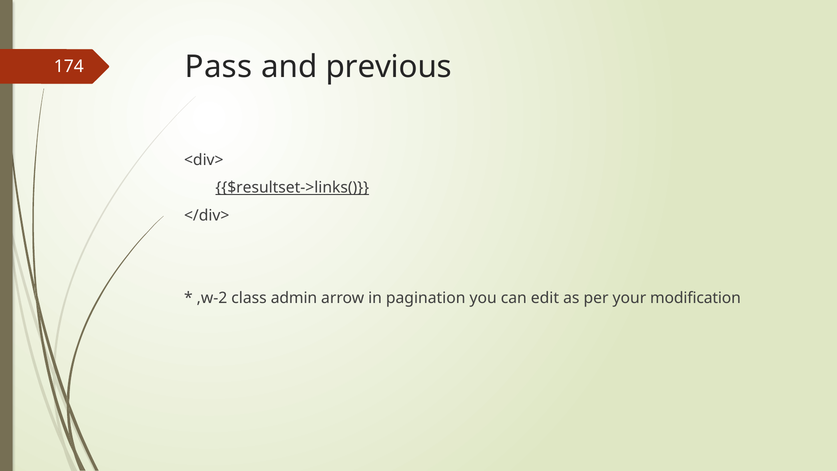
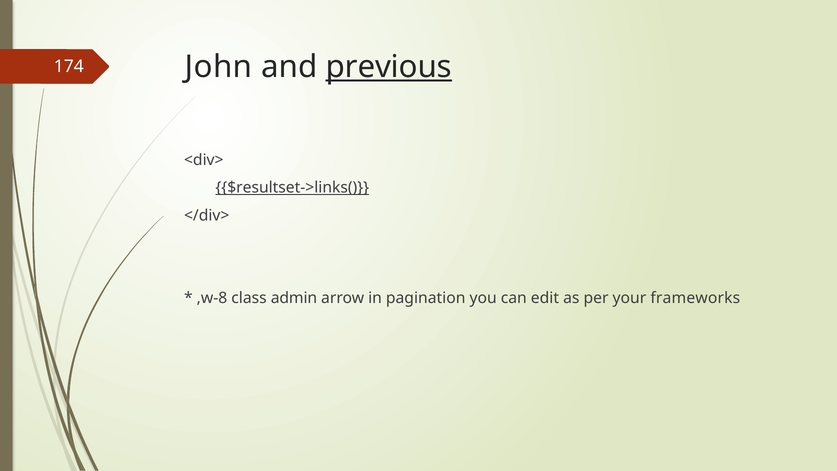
Pass: Pass -> John (219, 67)
previous underline: none -> present (389, 67)
,w-2: ,w-2 -> ,w-8 (212, 298)
modification: modification -> frameworks (695, 298)
